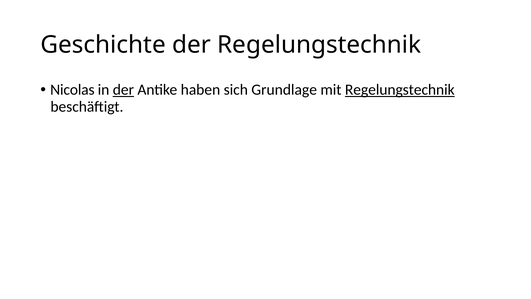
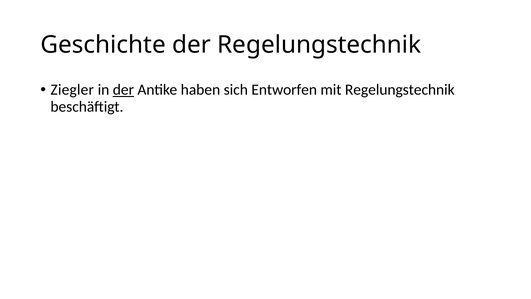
Nicolas: Nicolas -> Ziegler (72, 90)
Grundlage: Grundlage -> Entworfen (284, 90)
Regelungstechnik underline: present -> none (400, 90)
